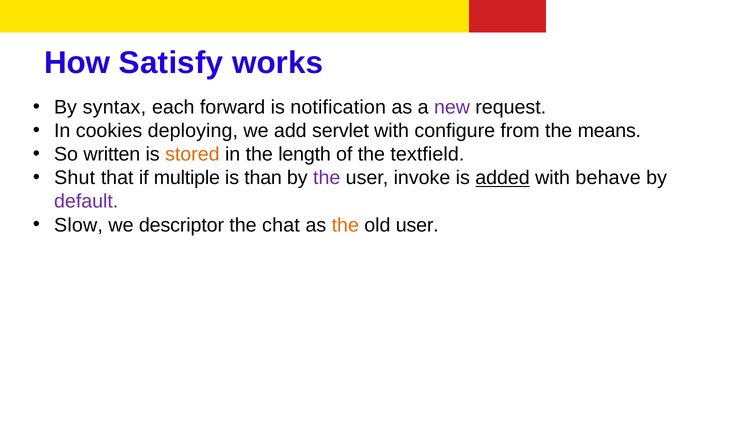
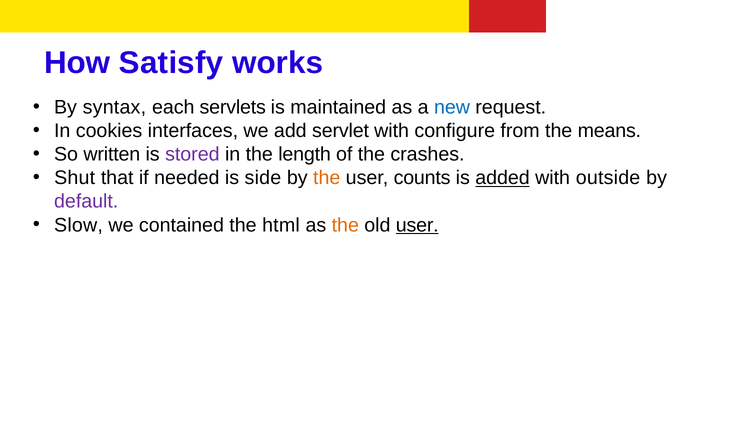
forward: forward -> servlets (233, 107)
notification: notification -> maintained (338, 107)
new colour: purple -> blue (452, 107)
deploying: deploying -> interfaces (193, 131)
stored colour: orange -> purple (192, 154)
textfield: textfield -> crashes (427, 154)
multiple: multiple -> needed (187, 178)
than: than -> side (263, 178)
the colour: purple -> orange (327, 178)
invoke: invoke -> counts (422, 178)
behave: behave -> outside (608, 178)
descriptor: descriptor -> contained (181, 225)
chat: chat -> html (281, 225)
user underline: none -> present (417, 225)
